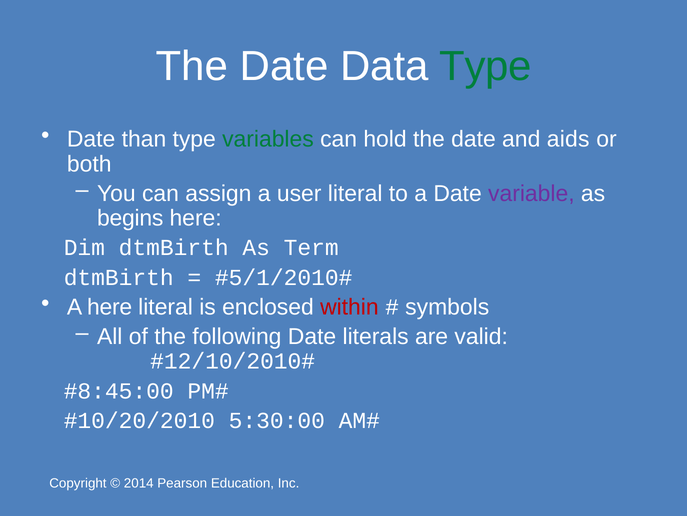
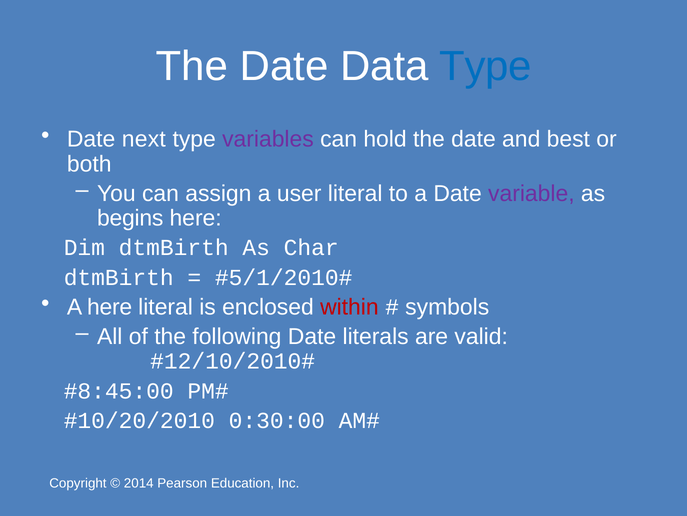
Type colour: green -> blue (485, 67)
than: than -> next (144, 139)
variables colour: green -> purple (268, 139)
aids: aids -> best (568, 139)
Term: Term -> Char (311, 248)
5:30:00: 5:30:00 -> 0:30:00 (277, 420)
